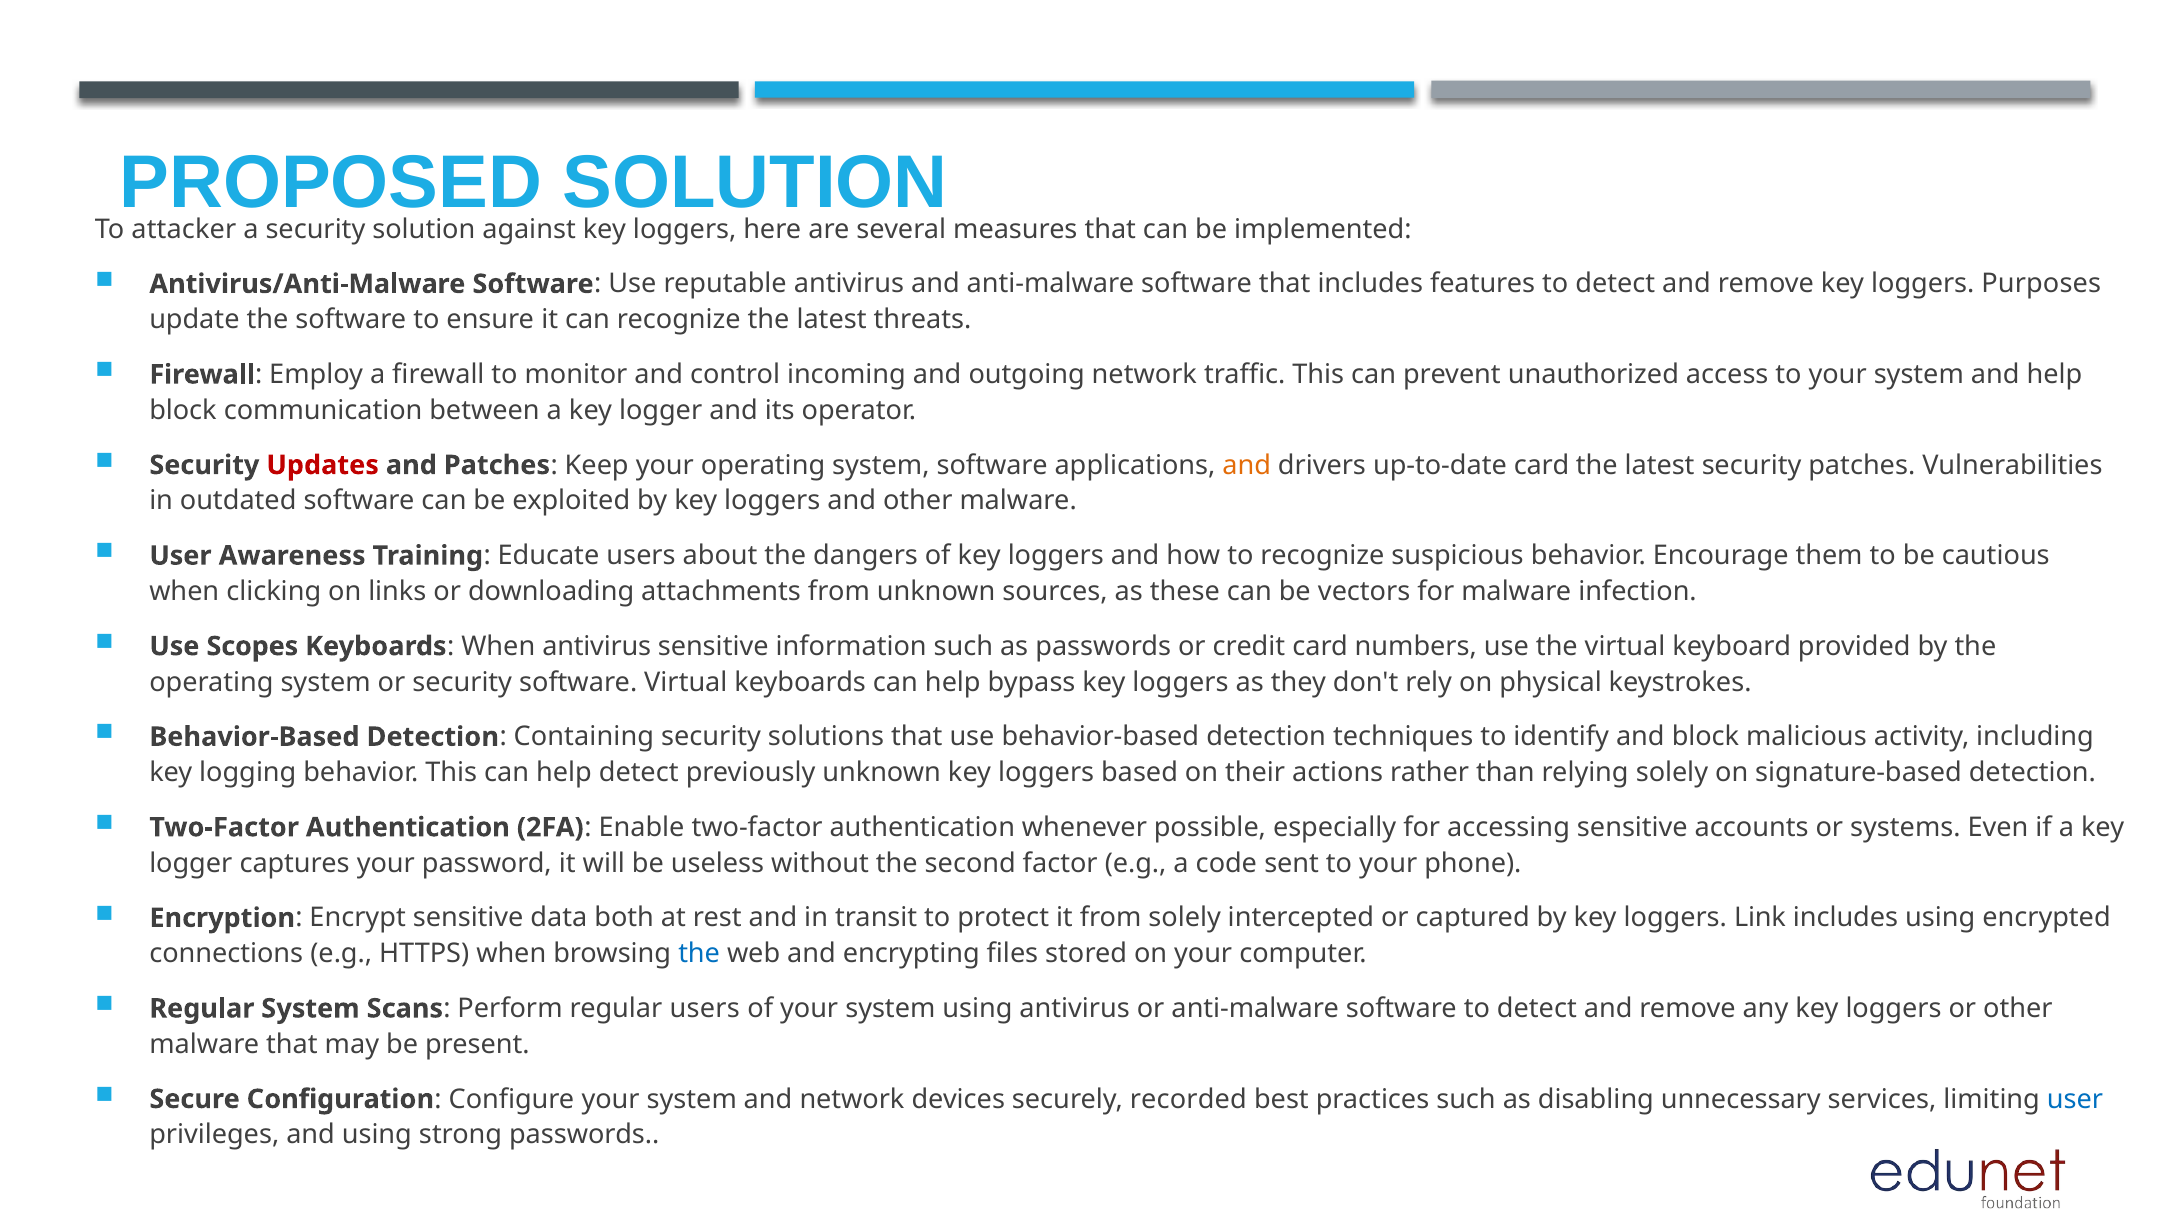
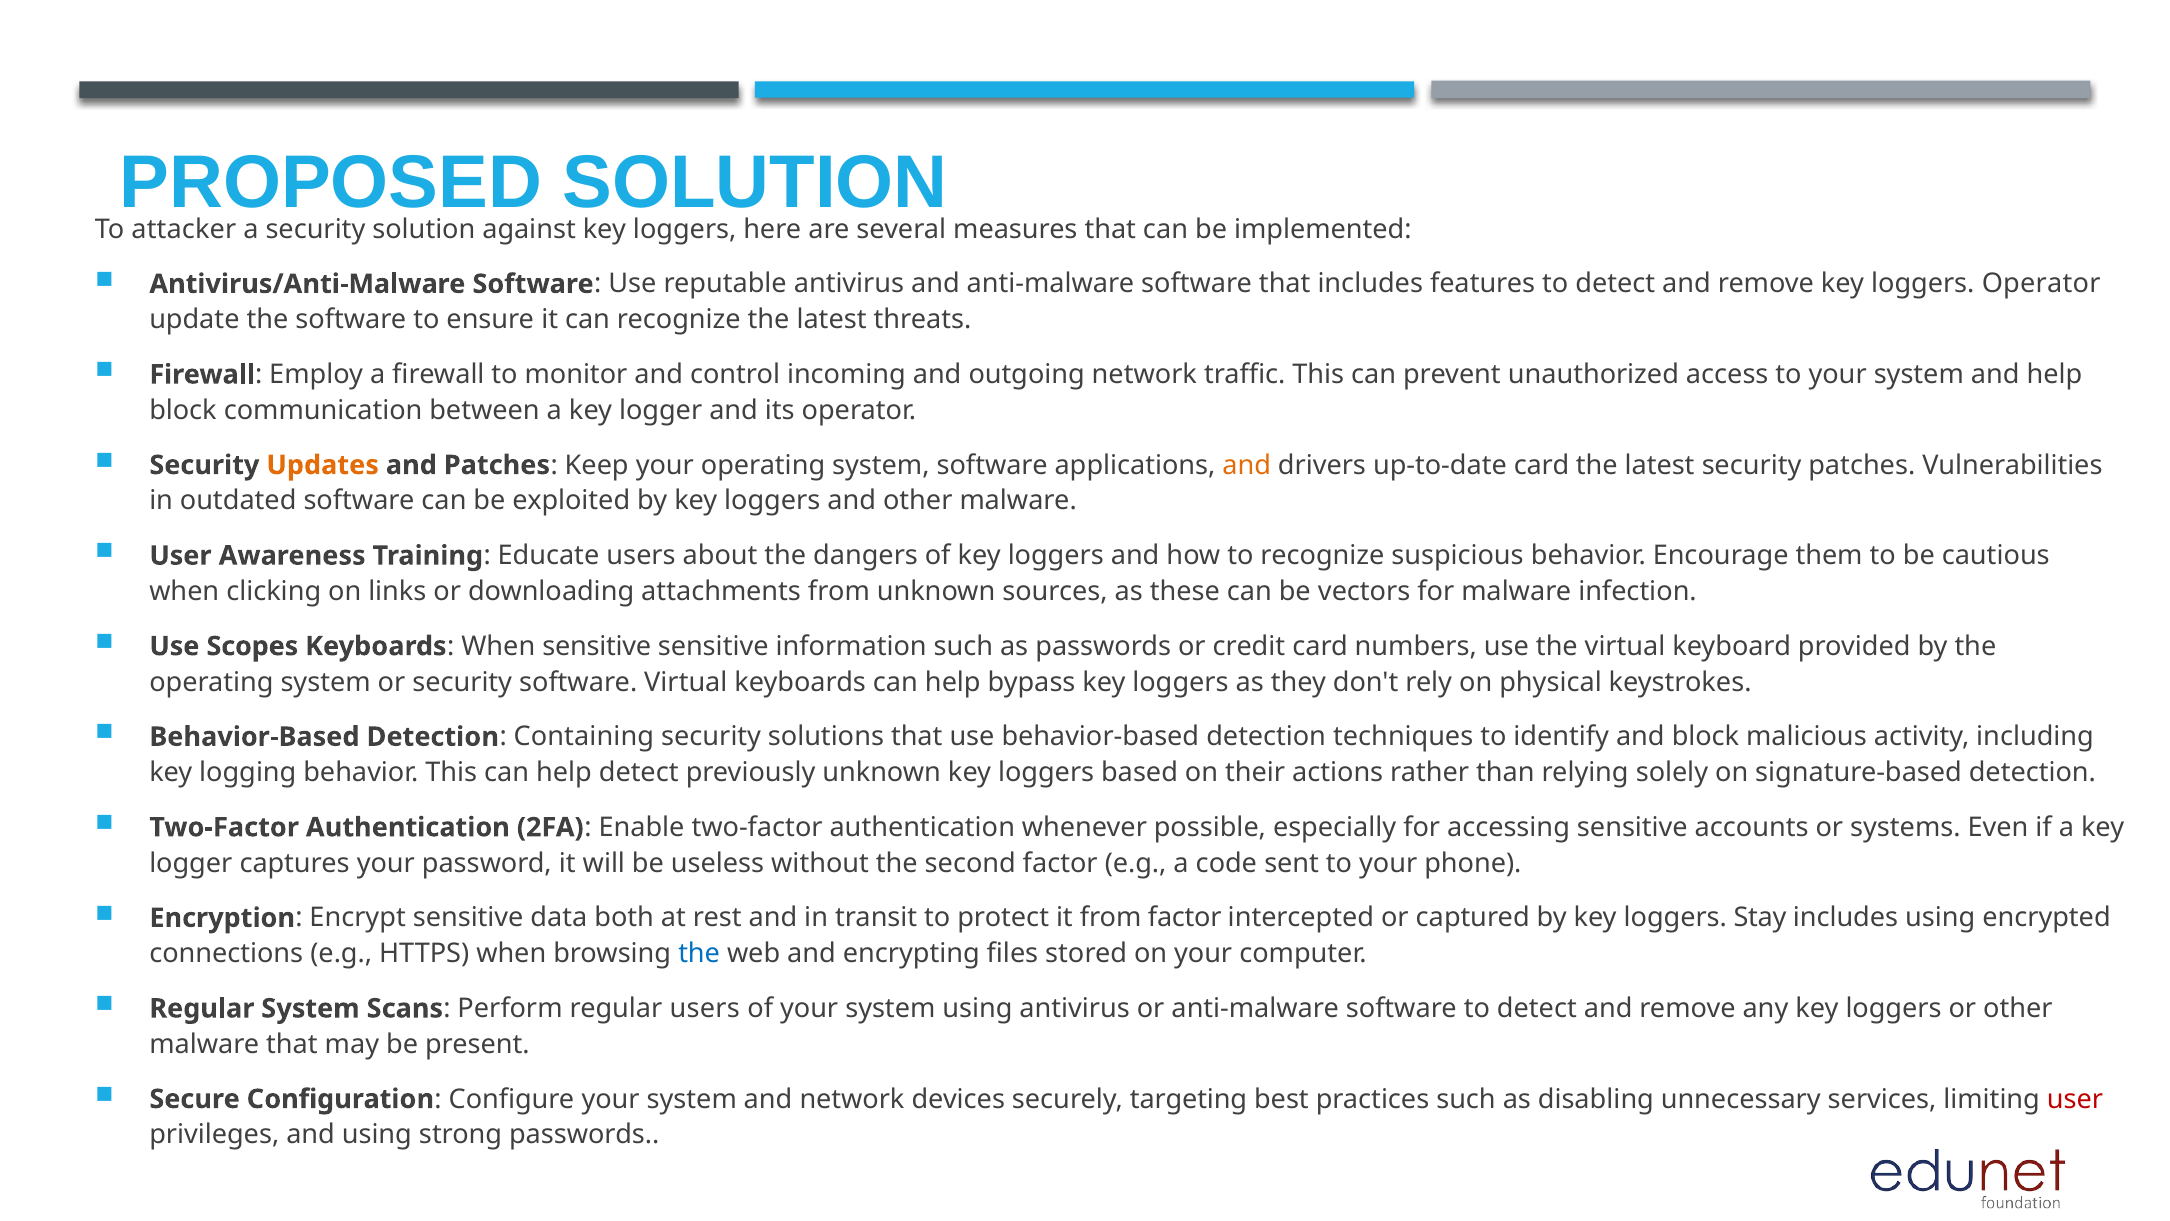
loggers Purposes: Purposes -> Operator (2041, 284)
Updates colour: red -> orange (323, 465)
When antivirus: antivirus -> sensitive (597, 646)
from solely: solely -> factor (1185, 918)
Link: Link -> Stay (1760, 918)
recorded: recorded -> targeting (1188, 1099)
user colour: blue -> red (2075, 1099)
